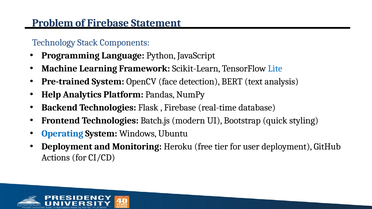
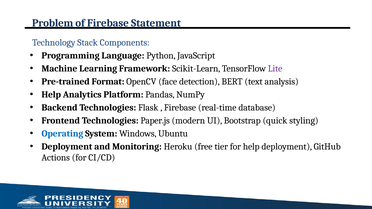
Lite colour: blue -> purple (275, 69)
Pre-trained System: System -> Format (108, 82)
Batch.js: Batch.js -> Paper.js (155, 121)
for user: user -> help (251, 147)
